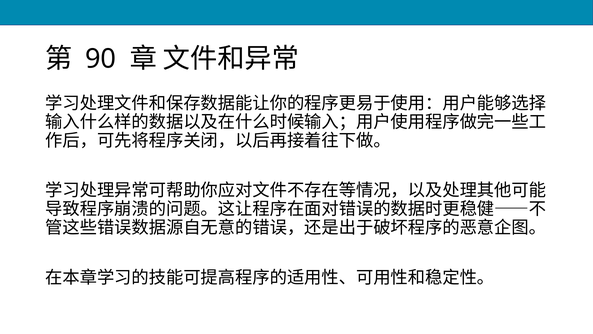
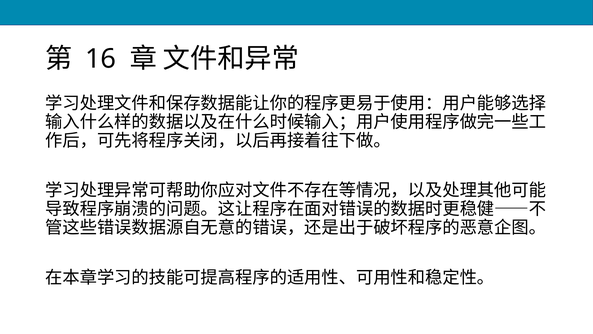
90: 90 -> 16 (101, 59)
